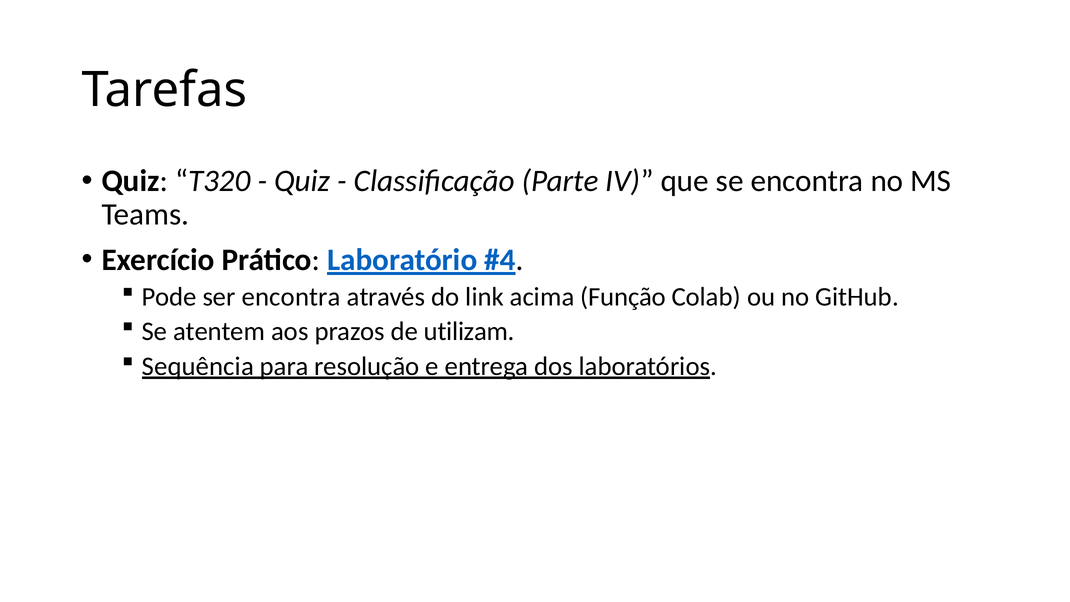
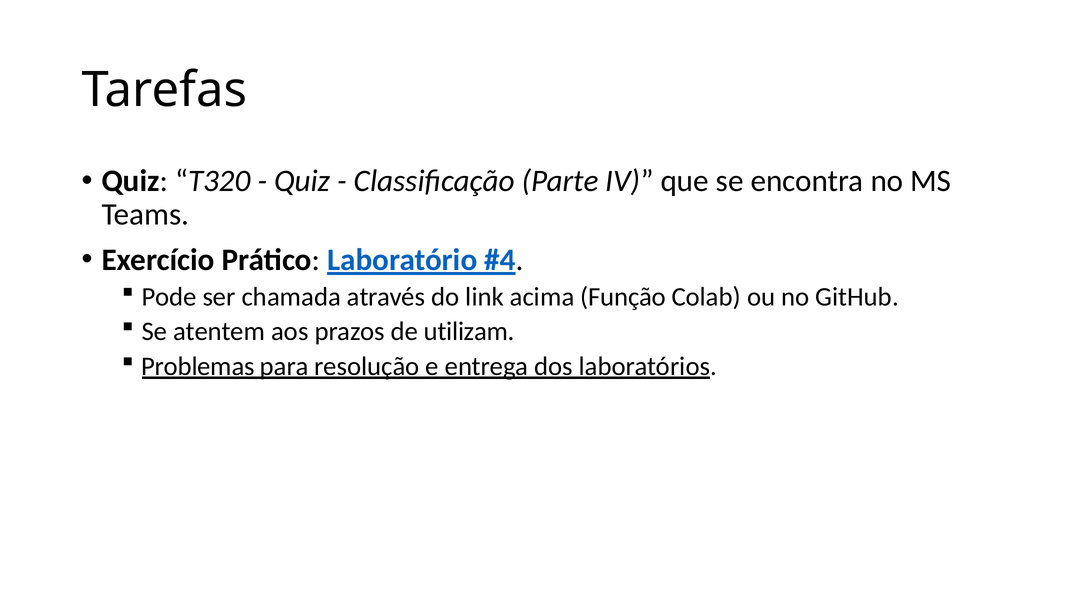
ser encontra: encontra -> chamada (291, 297)
Sequência: Sequência -> Problemas (198, 366)
